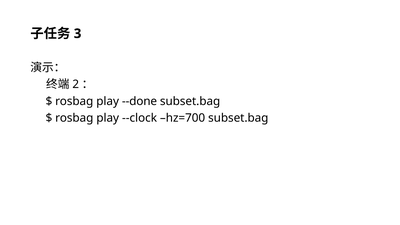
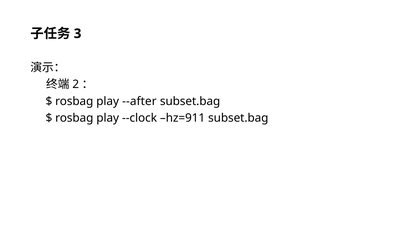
--done: --done -> --after (139, 101)
hz=700: hz=700 -> hz=911 (183, 118)
